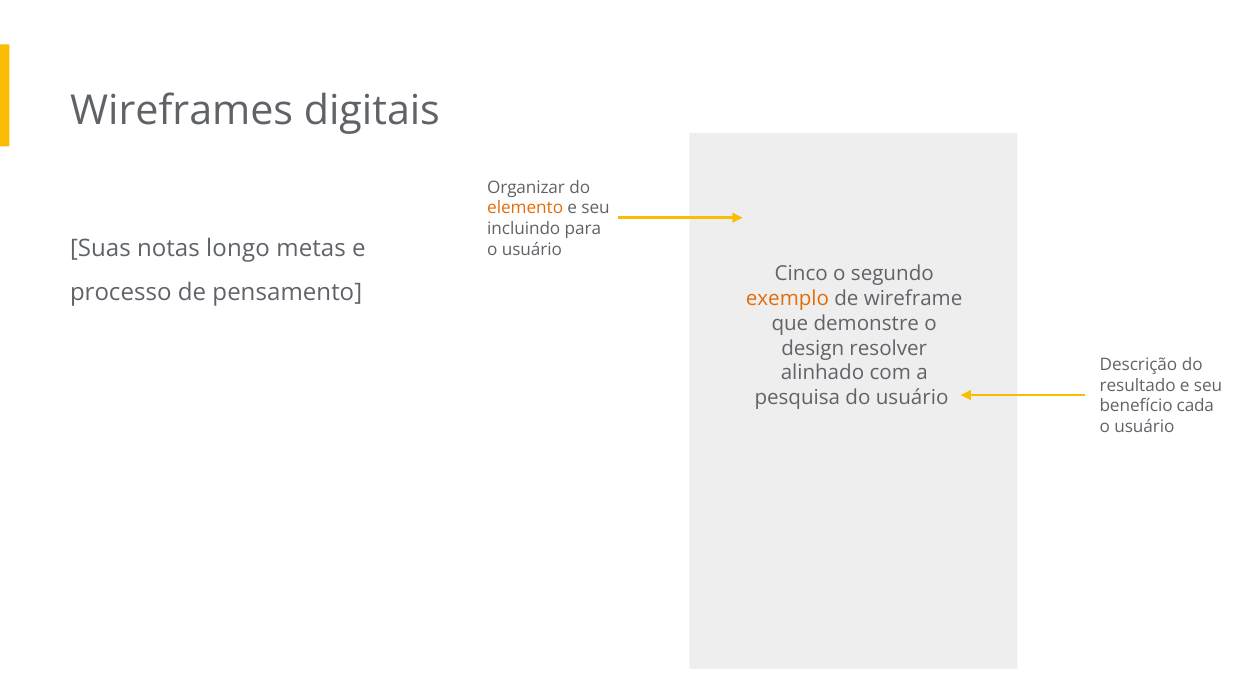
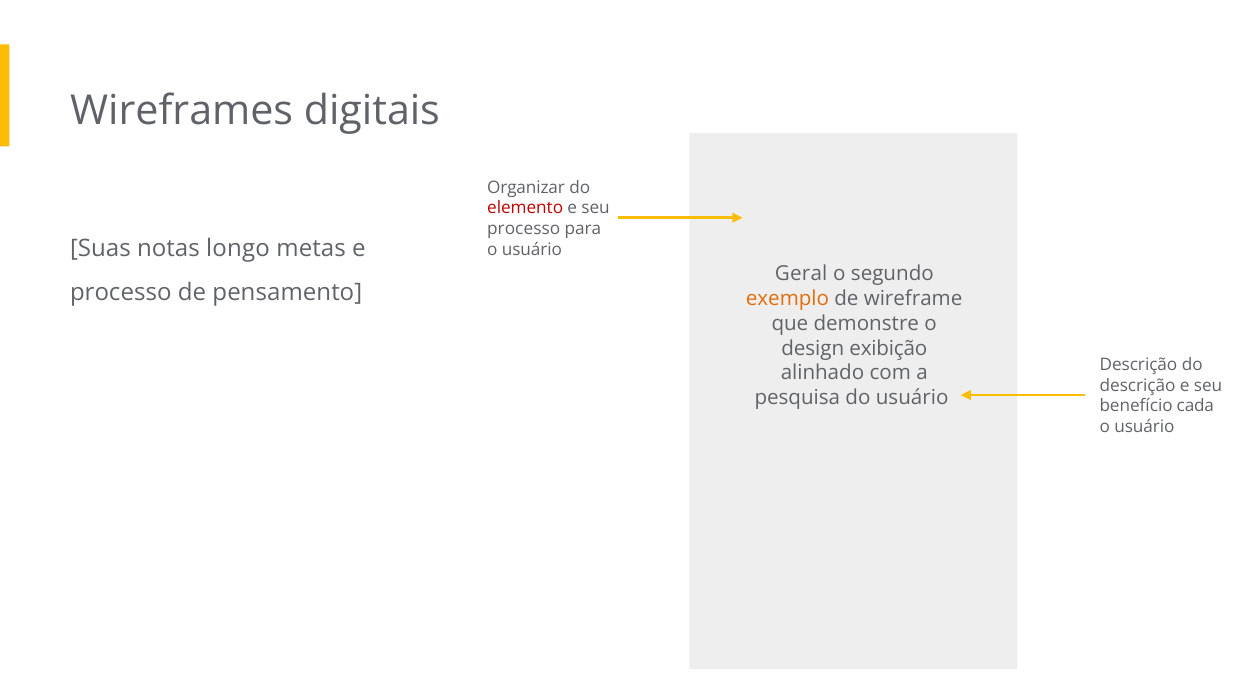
elemento colour: orange -> red (525, 208)
incluindo: incluindo -> processo (524, 229)
Cinco: Cinco -> Geral (801, 274)
resolver: resolver -> exibição (888, 349)
resultado: resultado -> descrição (1138, 386)
